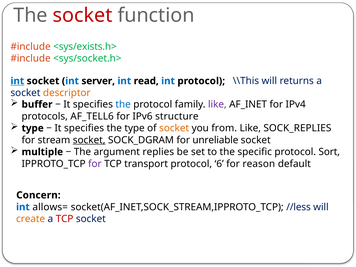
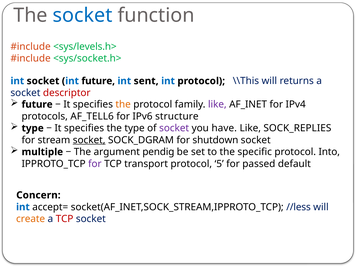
socket colour: red -> blue (83, 15)
<sys/exists.h>: <sys/exists.h> -> <sys/levels.h> (85, 47)
int underline: present -> none (17, 81)
int server: server -> future (98, 81)
read: read -> sent (146, 81)
descriptor colour: orange -> red (67, 93)
buffer: buffer -> future (37, 104)
the colour: blue -> orange (123, 104)
socket colour: orange -> purple (174, 128)
from: from -> have (224, 128)
unreliable: unreliable -> shutdown (215, 140)
replies: replies -> pendig (158, 152)
Sort: Sort -> Into (329, 152)
6: 6 -> 5 (219, 164)
reason: reason -> passed (259, 164)
allows=: allows= -> accept= (50, 207)
